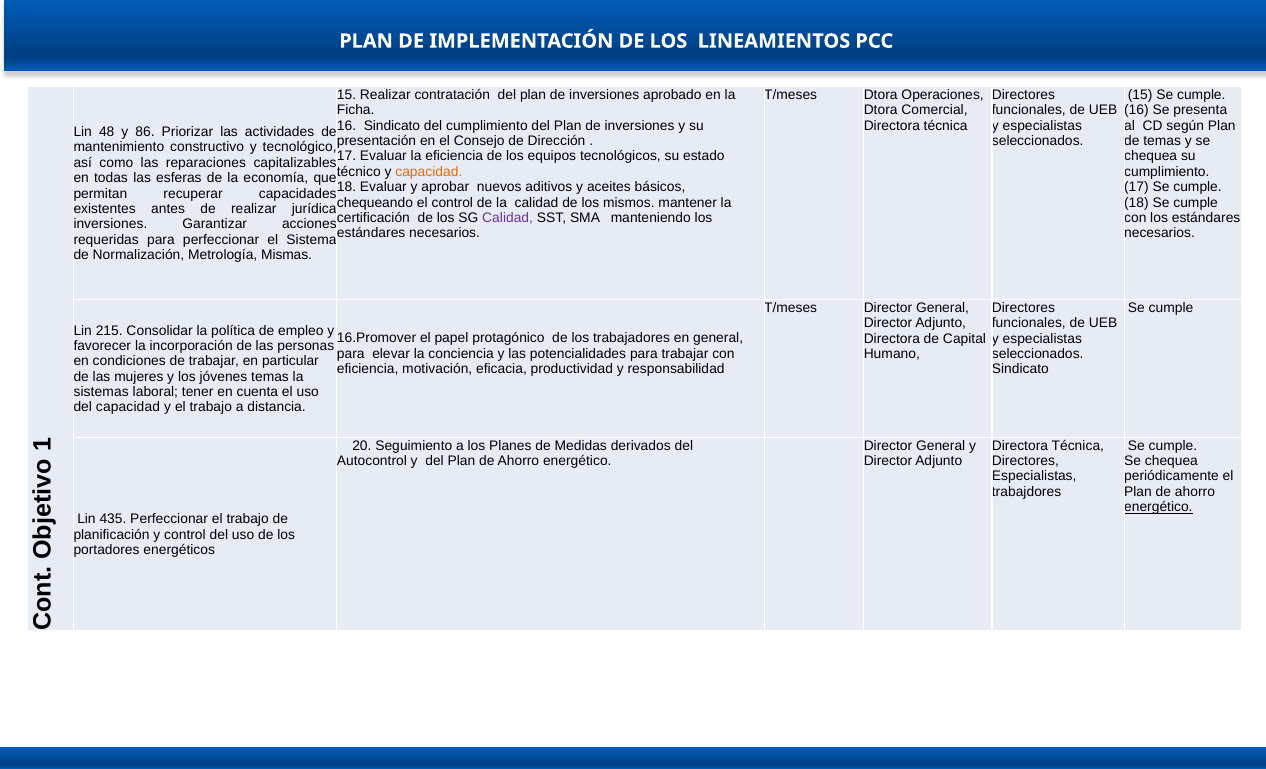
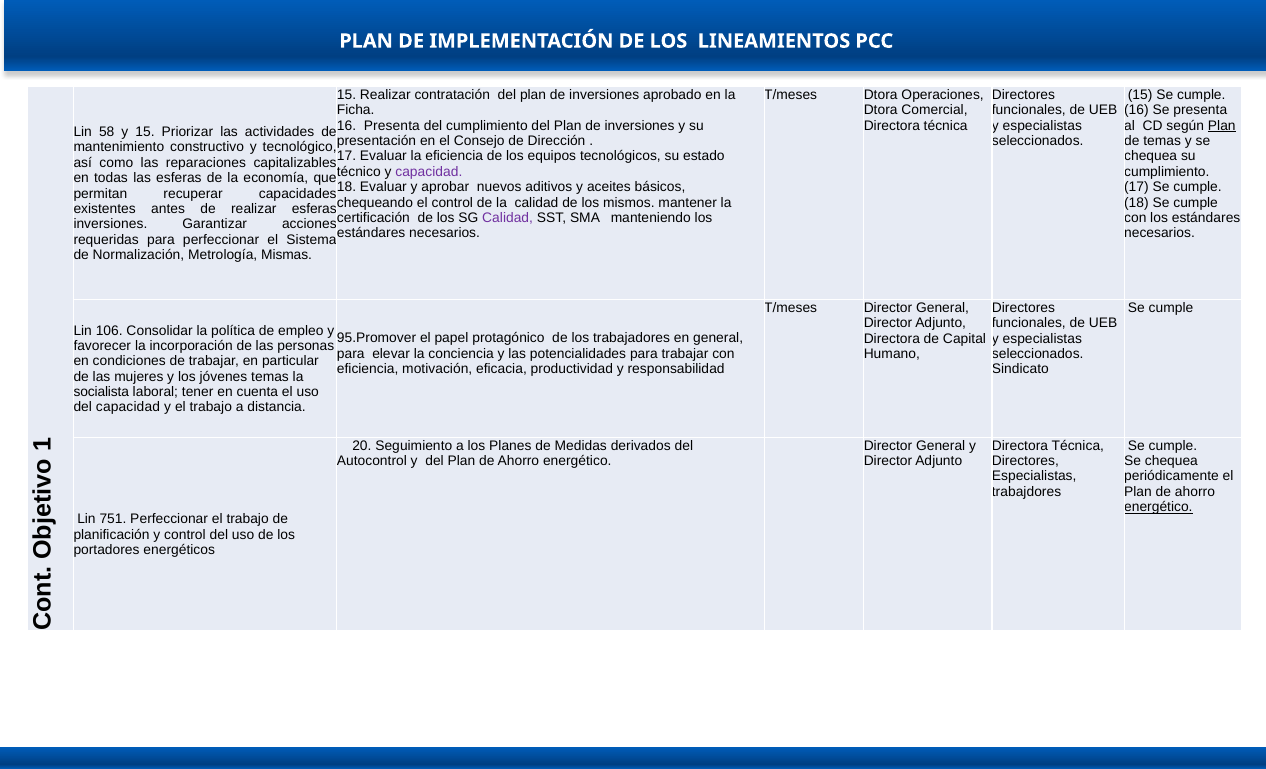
16 Sindicato: Sindicato -> Presenta (392, 126)
Plan underline: none -> present (1222, 126)
48: 48 -> 58 (107, 132)
y 86: 86 -> 15 (145, 132)
capacidad colour: orange -> purple (429, 172)
realizar jurídica: jurídica -> esferas (314, 209)
215: 215 -> 106 (109, 330)
16.Promover: 16.Promover -> 95.Promover (377, 338)
sistemas: sistemas -> socialista (101, 392)
435: 435 -> 751 (113, 519)
